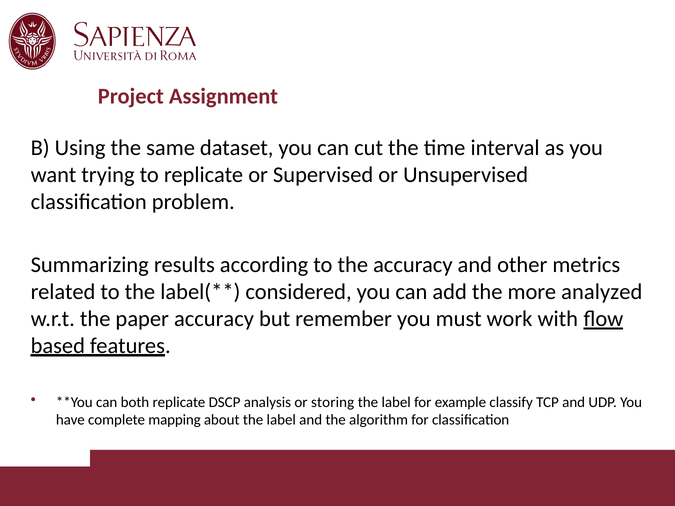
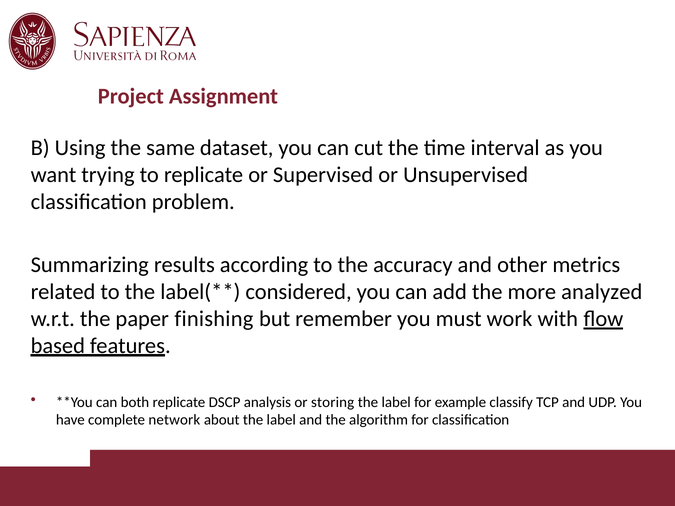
paper accuracy: accuracy -> finishing (214, 319)
mapping: mapping -> network (174, 420)
